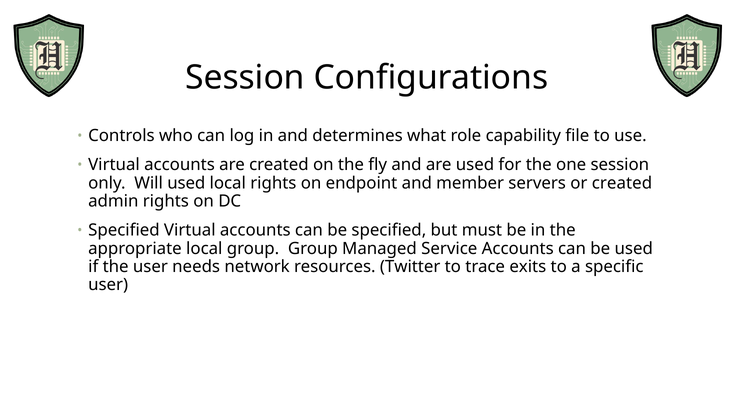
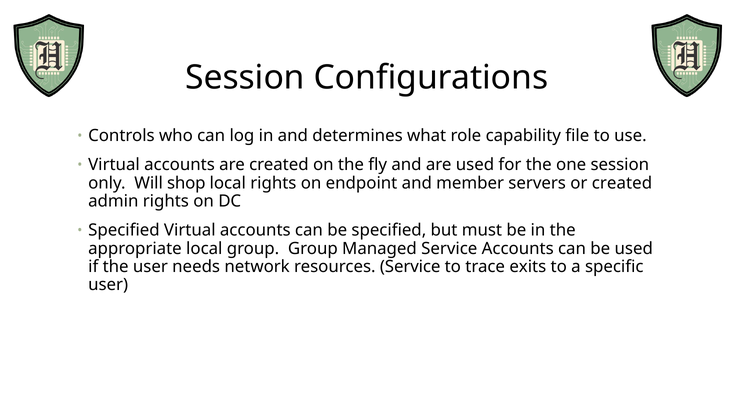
Will used: used -> shop (186, 183)
resources Twitter: Twitter -> Service (410, 267)
